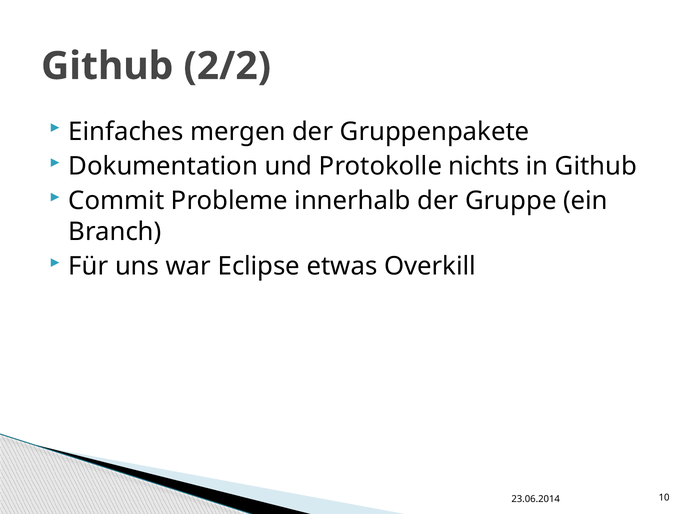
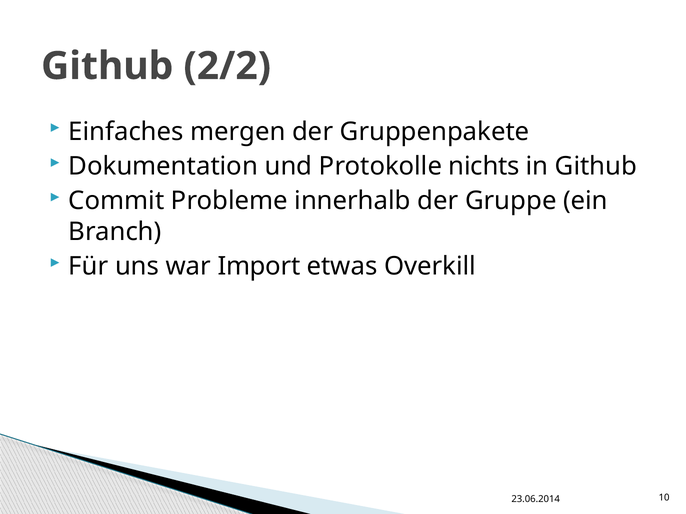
Eclipse: Eclipse -> Import (259, 267)
